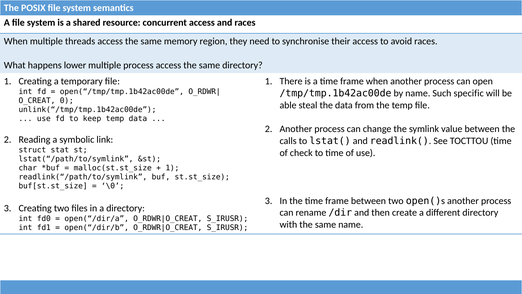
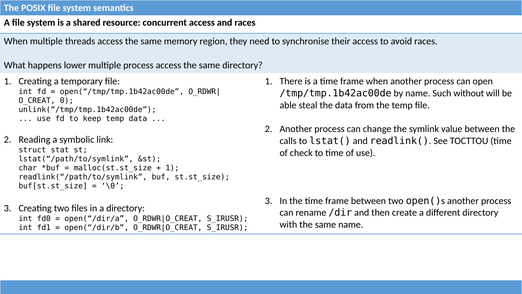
specific: specific -> without (469, 93)
